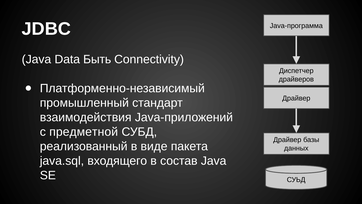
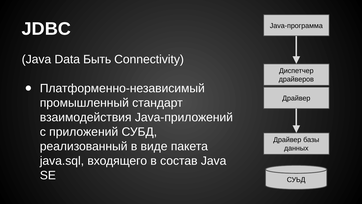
предметной: предметной -> приложений (84, 132)
